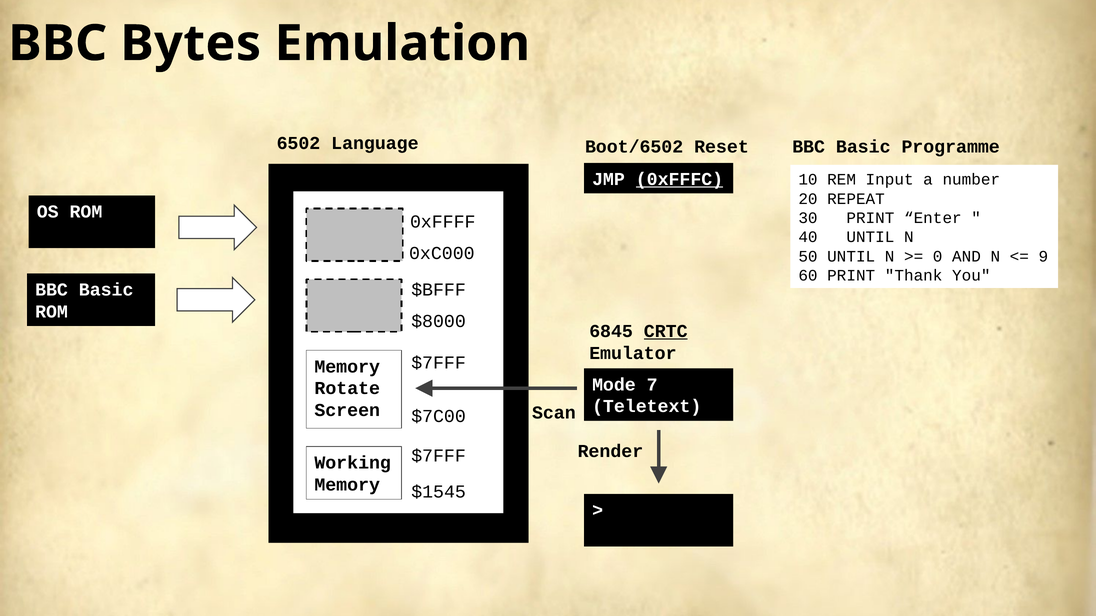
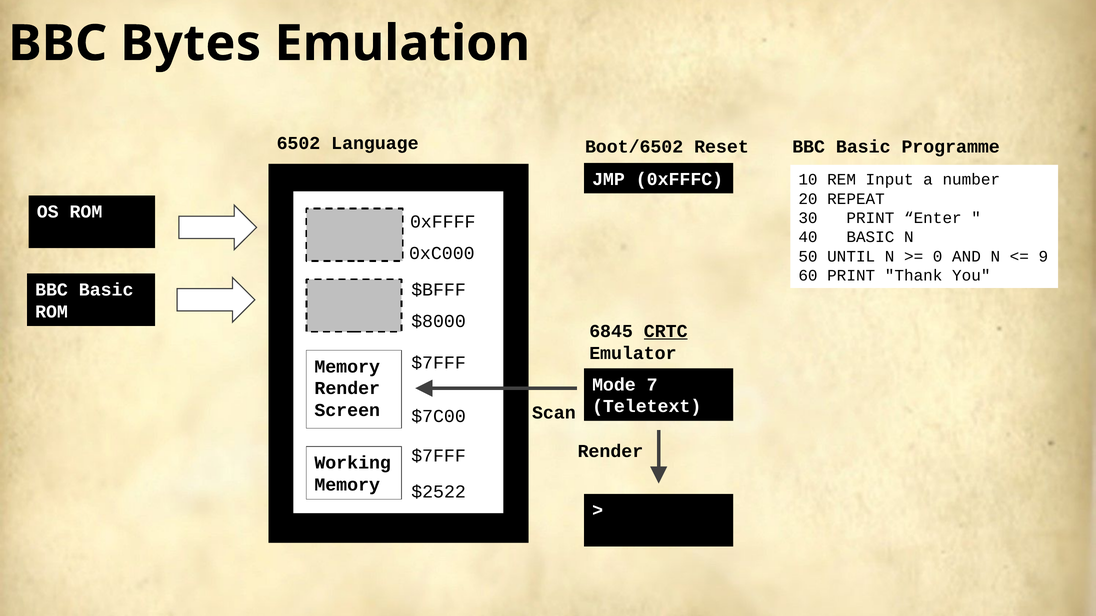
0xFFFC underline: present -> none (679, 179)
40 UNTIL: UNTIL -> BASIC (870, 237)
Rotate: Rotate -> Render (347, 389)
$1545: $1545 -> $2522 (439, 492)
